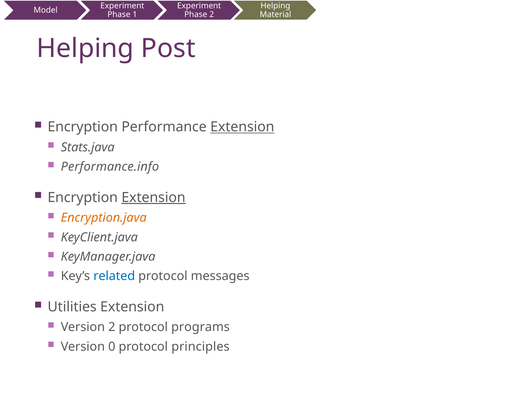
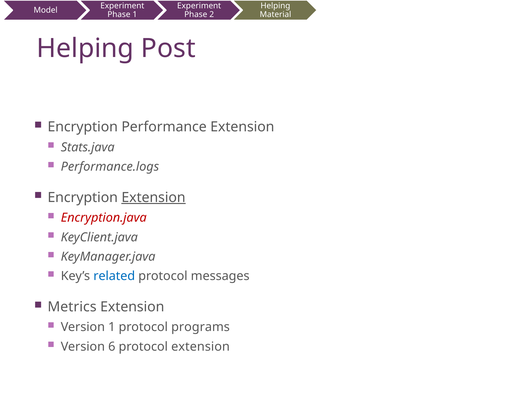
Extension underline: present -> none (242, 127)
Performance.info: Performance.info -> Performance.logs (110, 167)
Encryption.java colour: orange -> red (104, 218)
Utilities: Utilities -> Metrics (72, 307)
Version 2: 2 -> 1 (112, 327)
0: 0 -> 6 (112, 347)
protocol principles: principles -> extension (200, 347)
